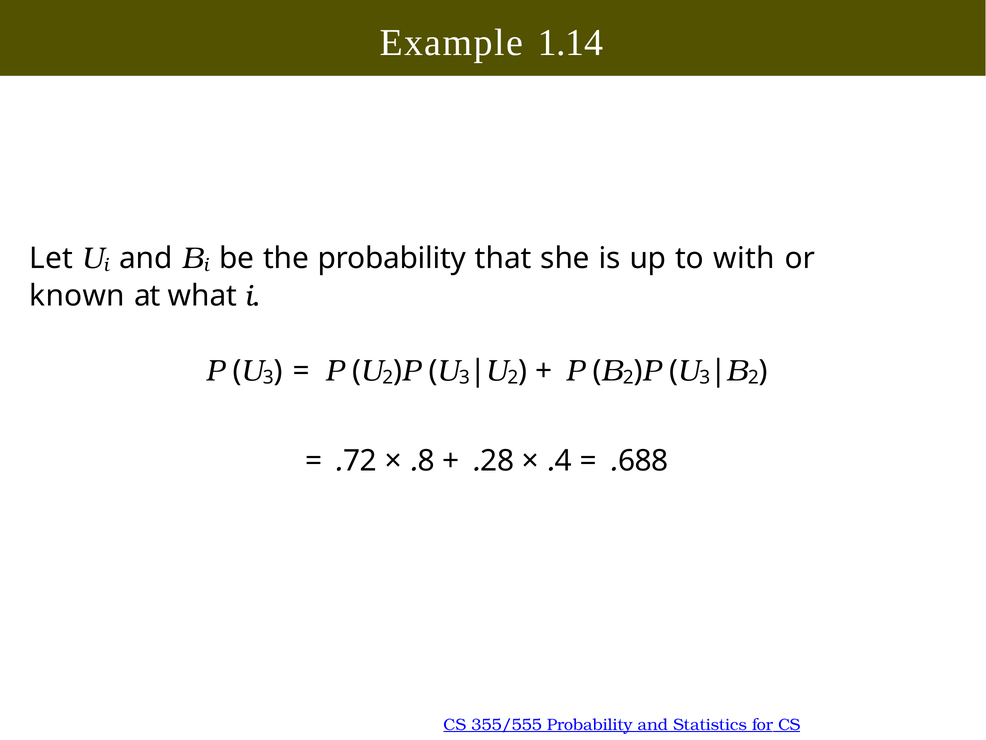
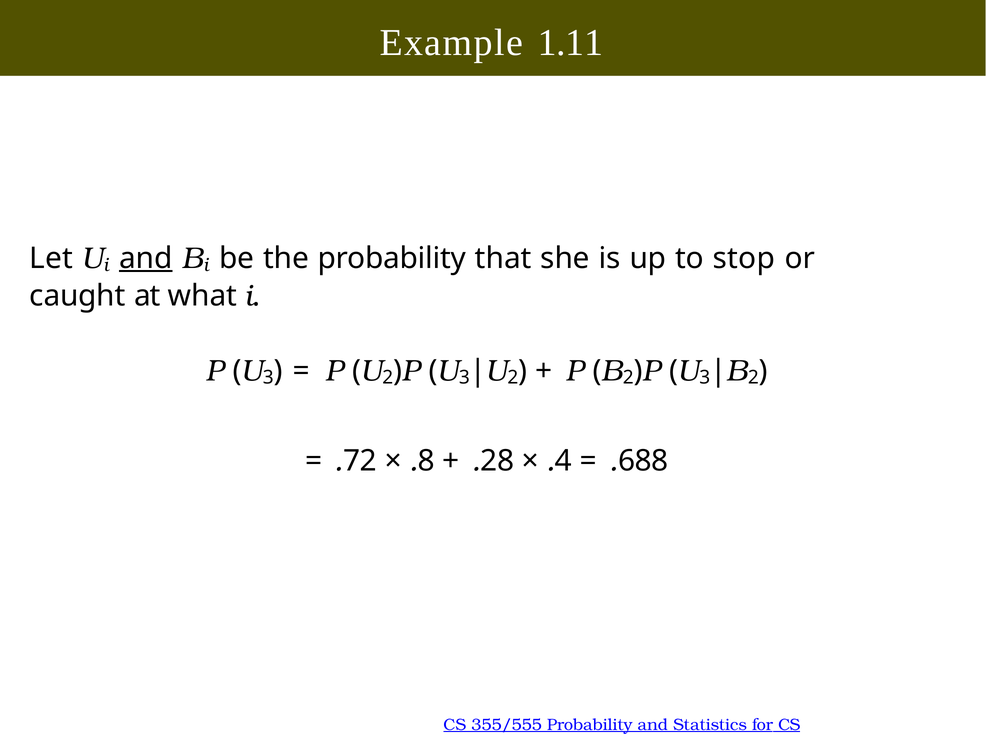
1.14: 1.14 -> 1.11 (570, 43)
and underline: none -> present (146, 258)
with: with -> stop (744, 258)
known: known -> caught (77, 296)
